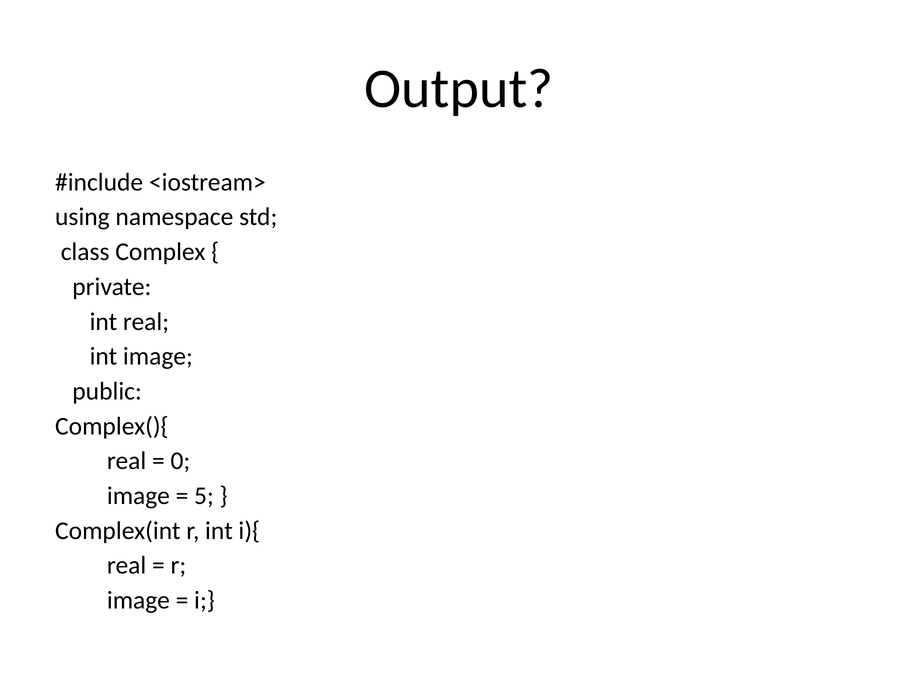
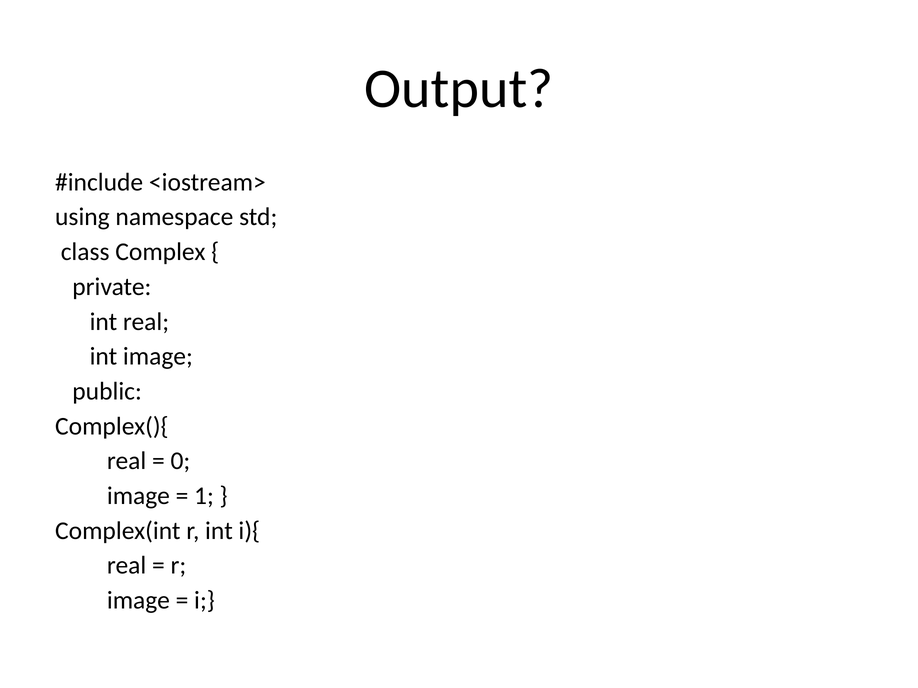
5: 5 -> 1 (204, 496)
